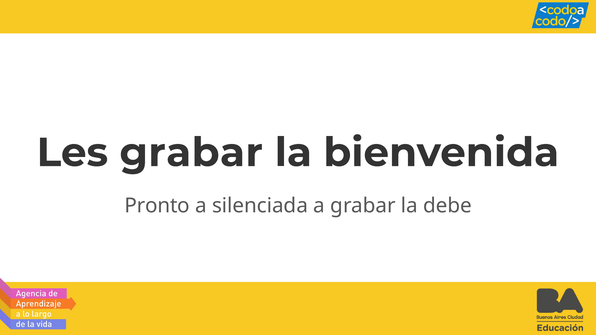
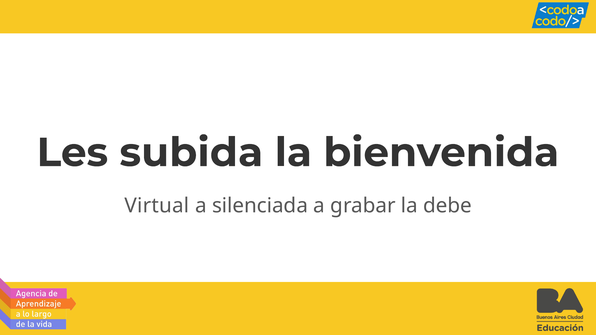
Les grabar: grabar -> subida (191, 153)
Pronto: Pronto -> Virtual (157, 206)
